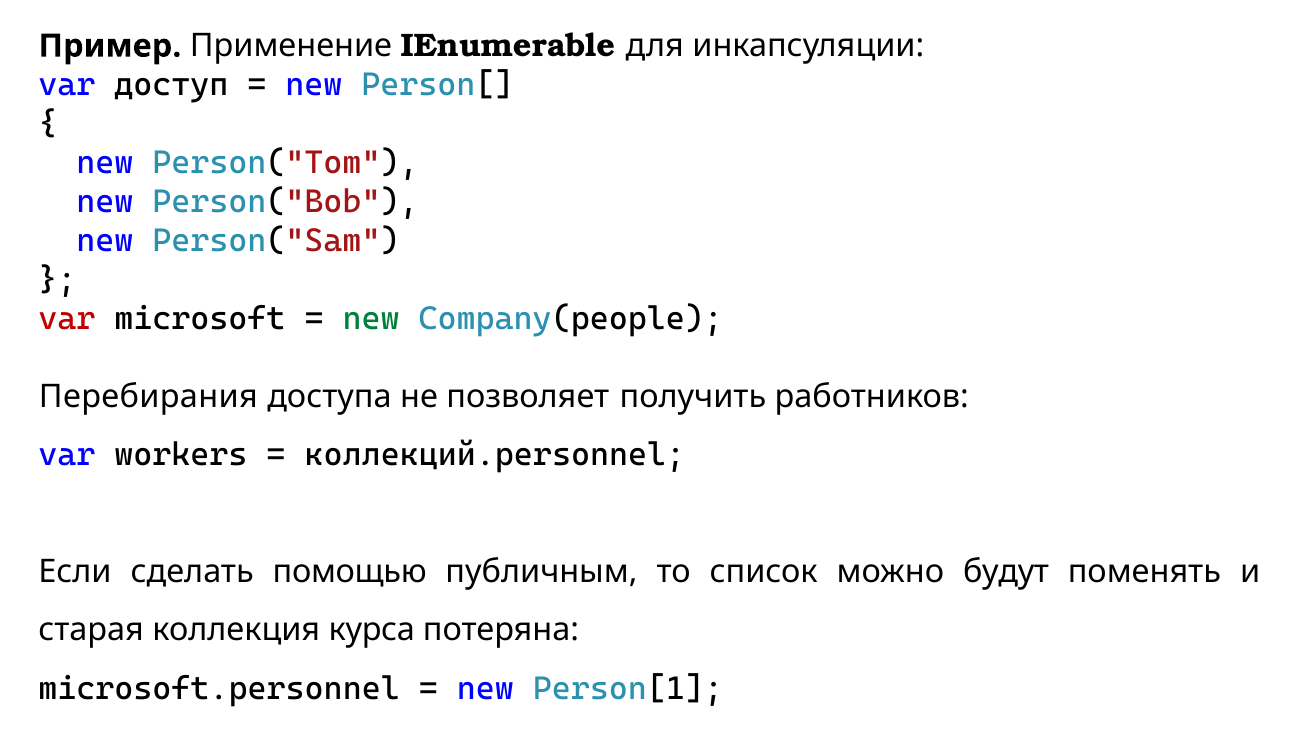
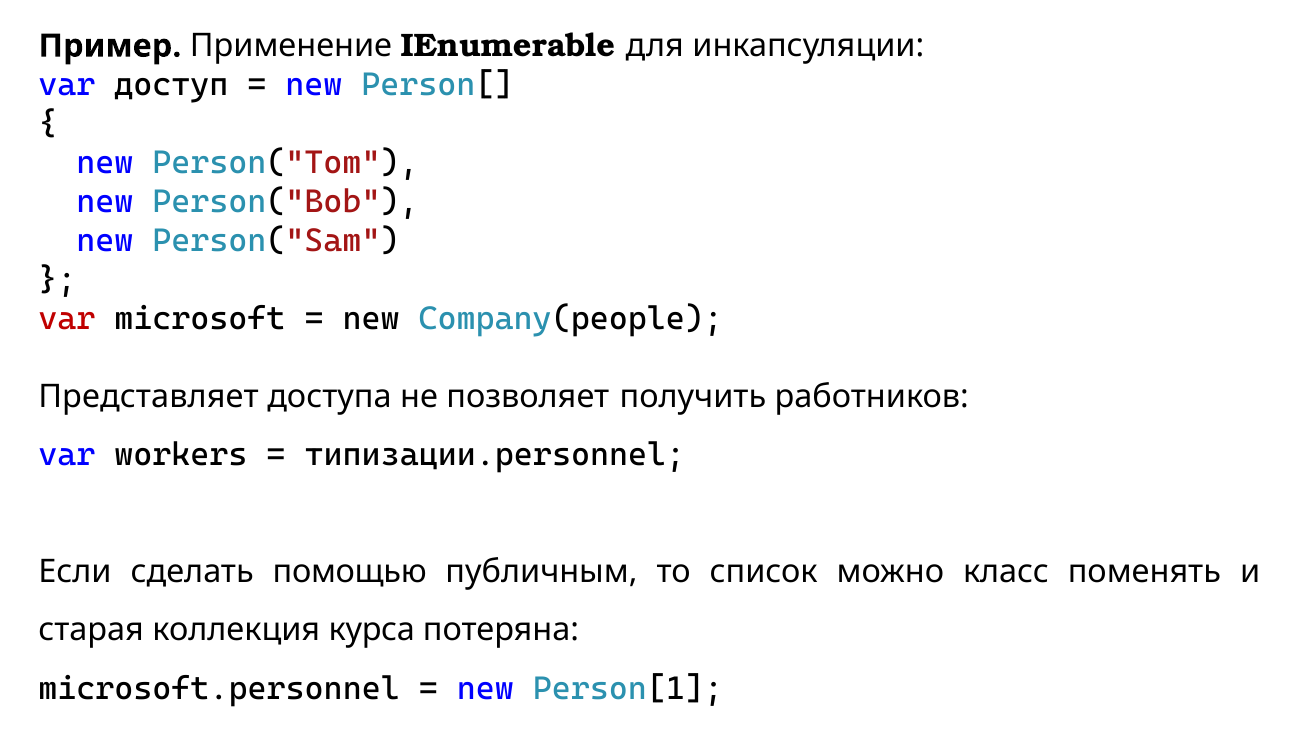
new colour: green -> black (371, 319)
Перебирания: Перебирания -> Представляет (149, 397)
коллекций.personnel: коллекций.personnel -> типизации.personnel (495, 455)
будут: будут -> класс (1006, 572)
